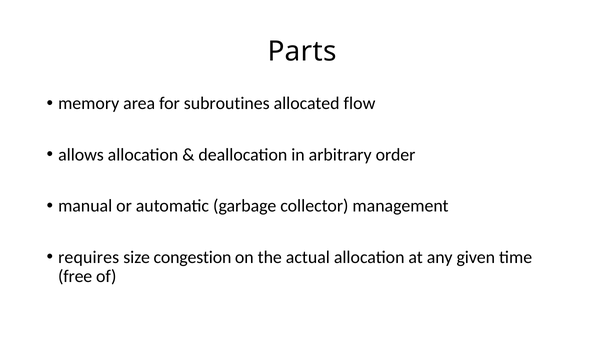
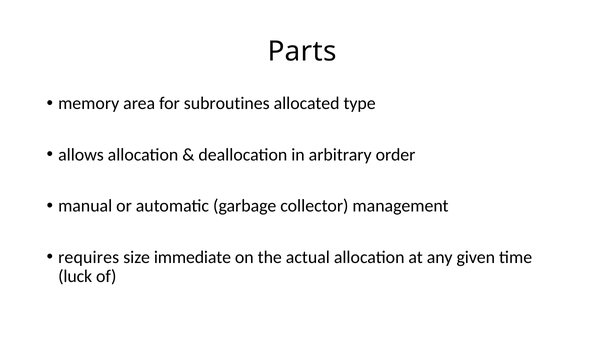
flow: flow -> type (360, 103)
congestion: congestion -> immediate (192, 257)
free: free -> luck (75, 277)
